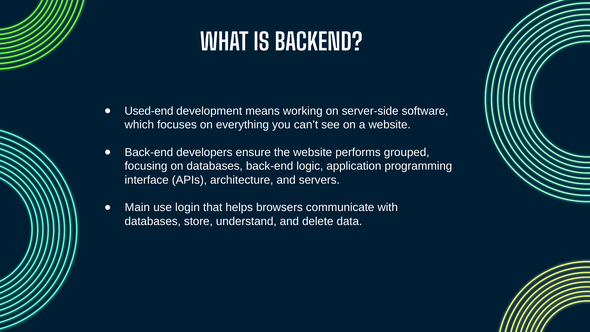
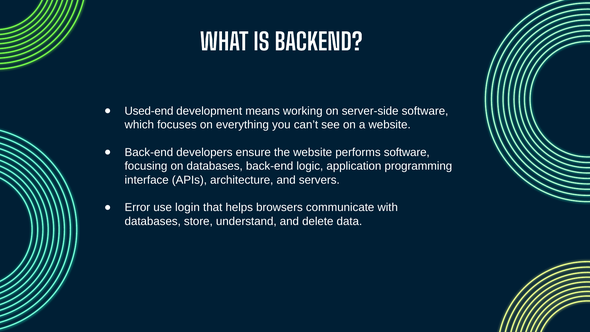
performs grouped: grouped -> software (407, 152)
Main: Main -> Error (137, 207)
